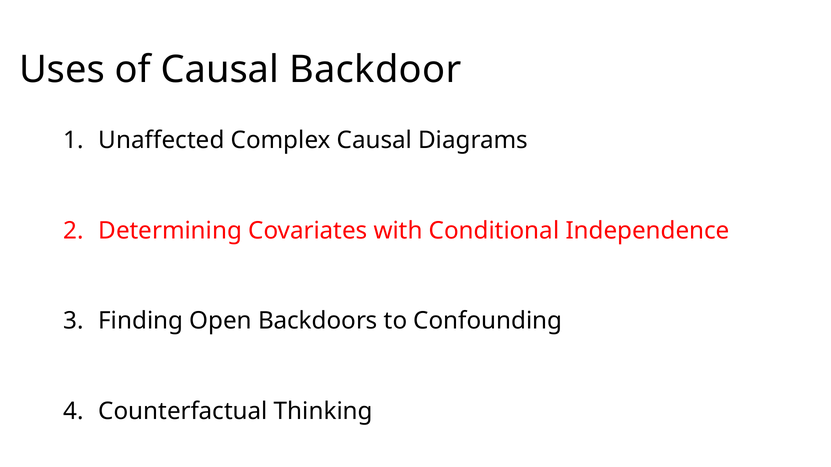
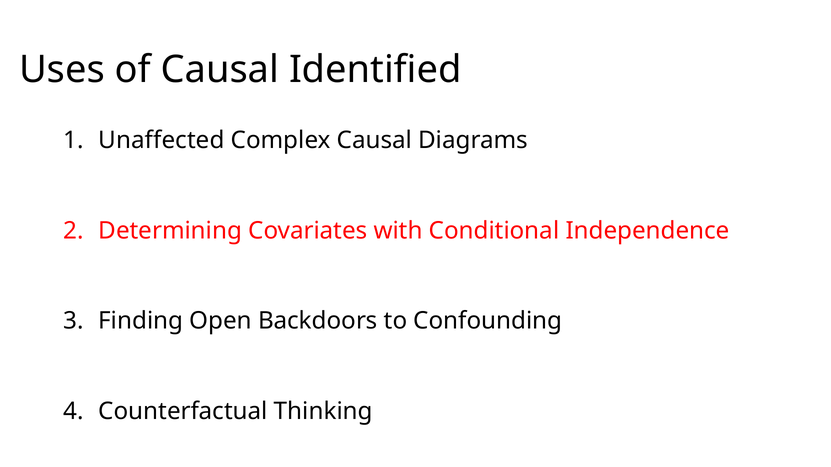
Backdoor: Backdoor -> Identified (375, 70)
